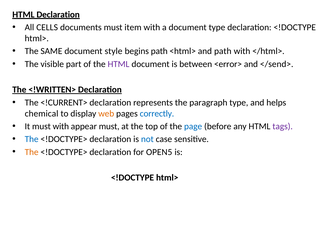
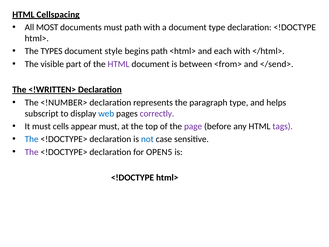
HTML Declaration: Declaration -> Cellspacing (58, 15)
CELLS: CELLS -> MOST (47, 27)
must item: item -> path (133, 27)
SAME: SAME -> TYPES (51, 51)
and path: path -> each (223, 51)
<error>: <error> -> <from> (228, 64)
<!CURRENT>: <!CURRENT> -> <!NUMBER> (64, 102)
chemical: chemical -> subscript (42, 113)
web colour: orange -> blue (106, 113)
correctly colour: blue -> purple (157, 113)
must with: with -> cells (61, 126)
page colour: blue -> purple (193, 126)
The colour: orange -> purple (32, 152)
